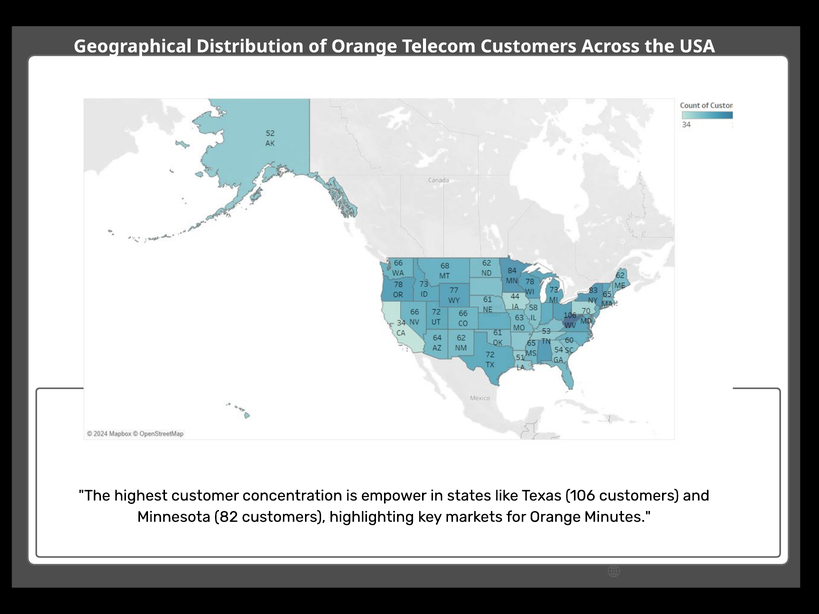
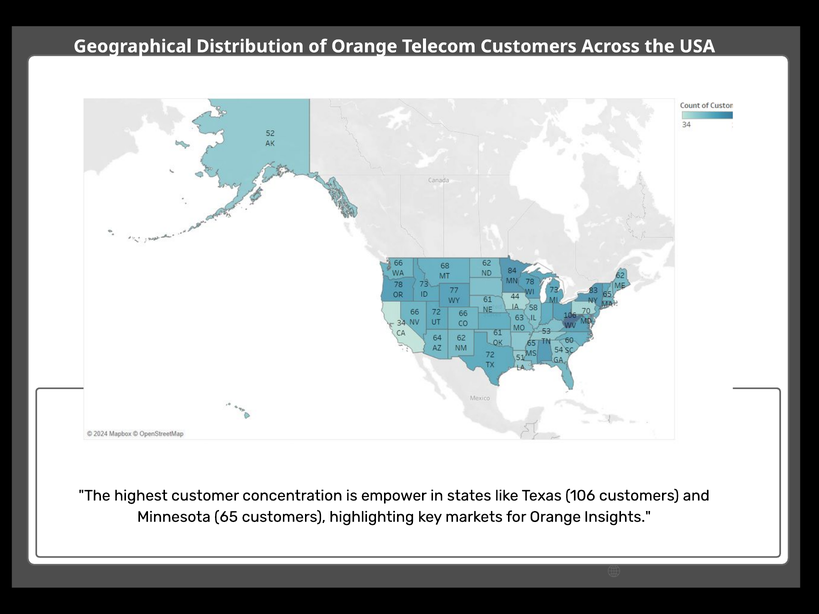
82: 82 -> 65 (226, 517)
Minutes: Minutes -> Insights (618, 517)
